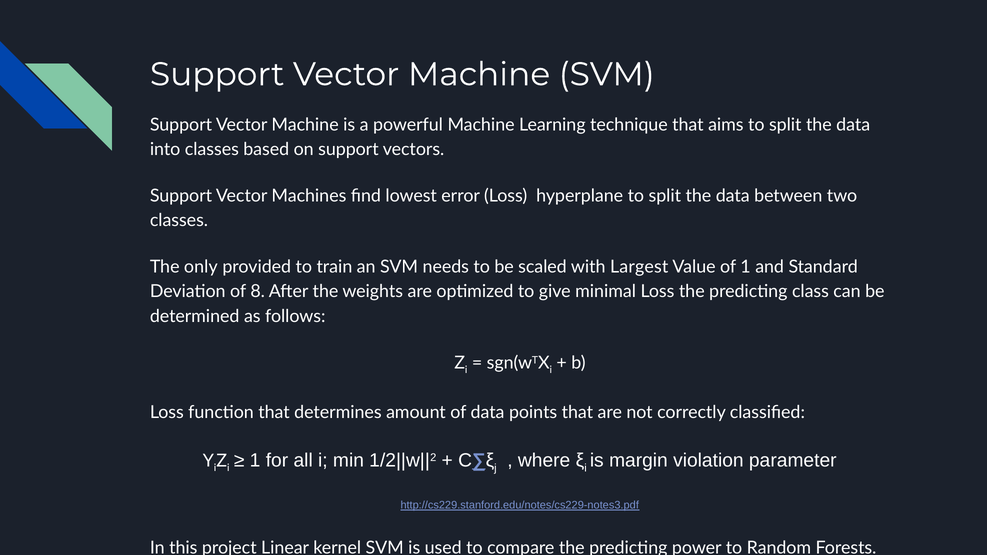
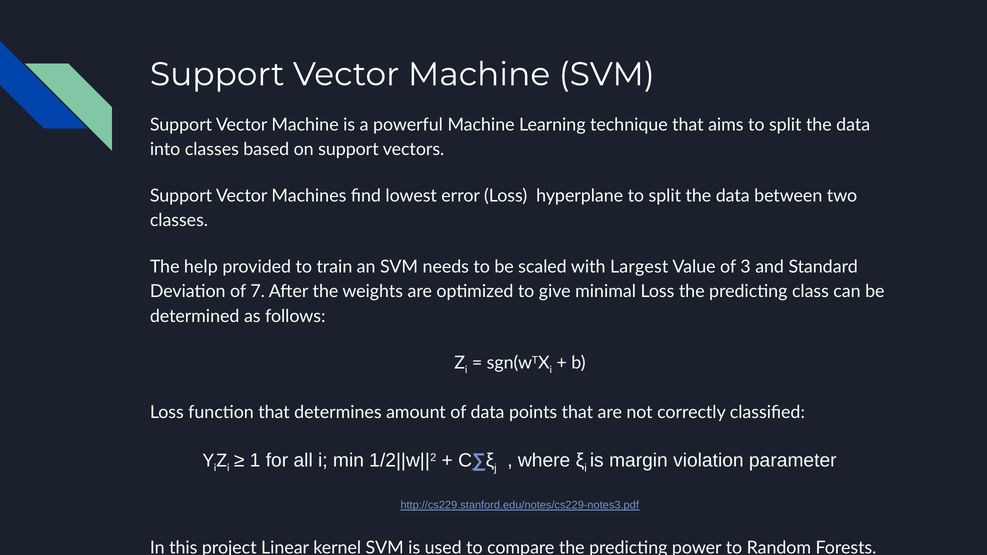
only: only -> help (201, 267)
of 1: 1 -> 3 (746, 267)
8: 8 -> 7 (258, 292)
